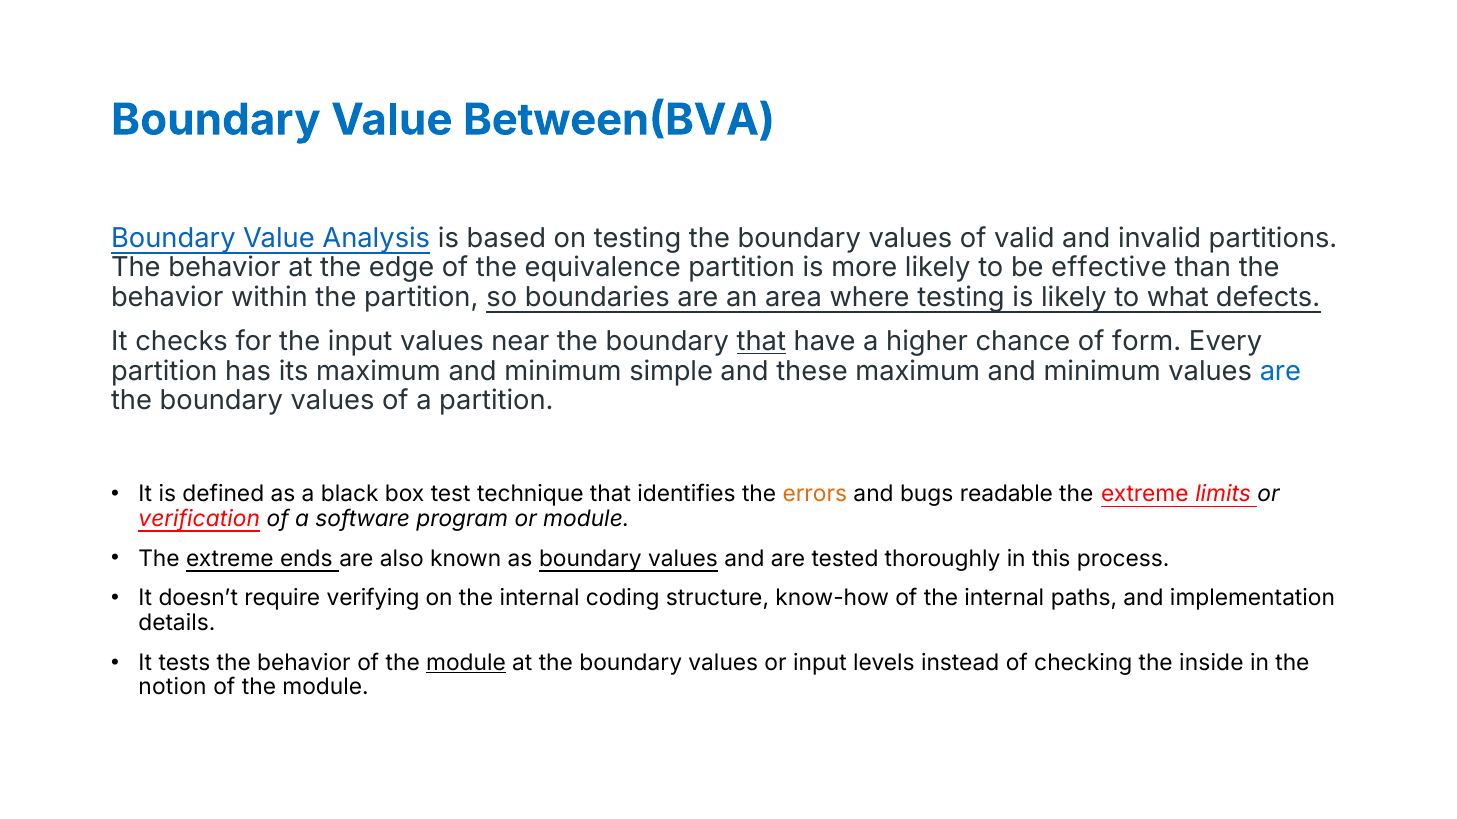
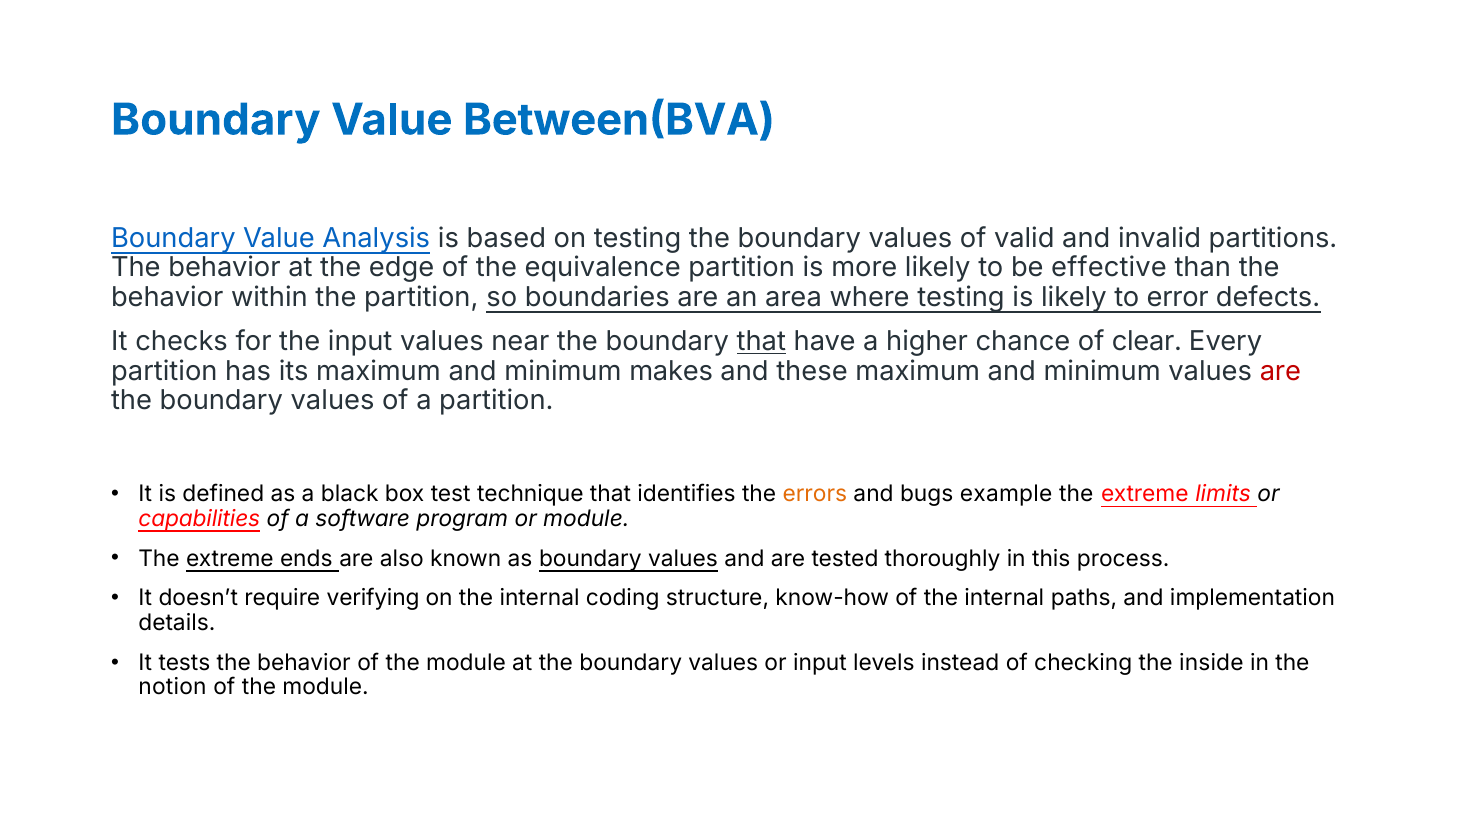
what: what -> error (1178, 297)
form: form -> clear (1147, 342)
simple: simple -> makes (671, 372)
are colour: blue -> red (1280, 372)
readable: readable -> example (1006, 495)
verification: verification -> capabilities (199, 519)
module underline: present -> none (466, 663)
